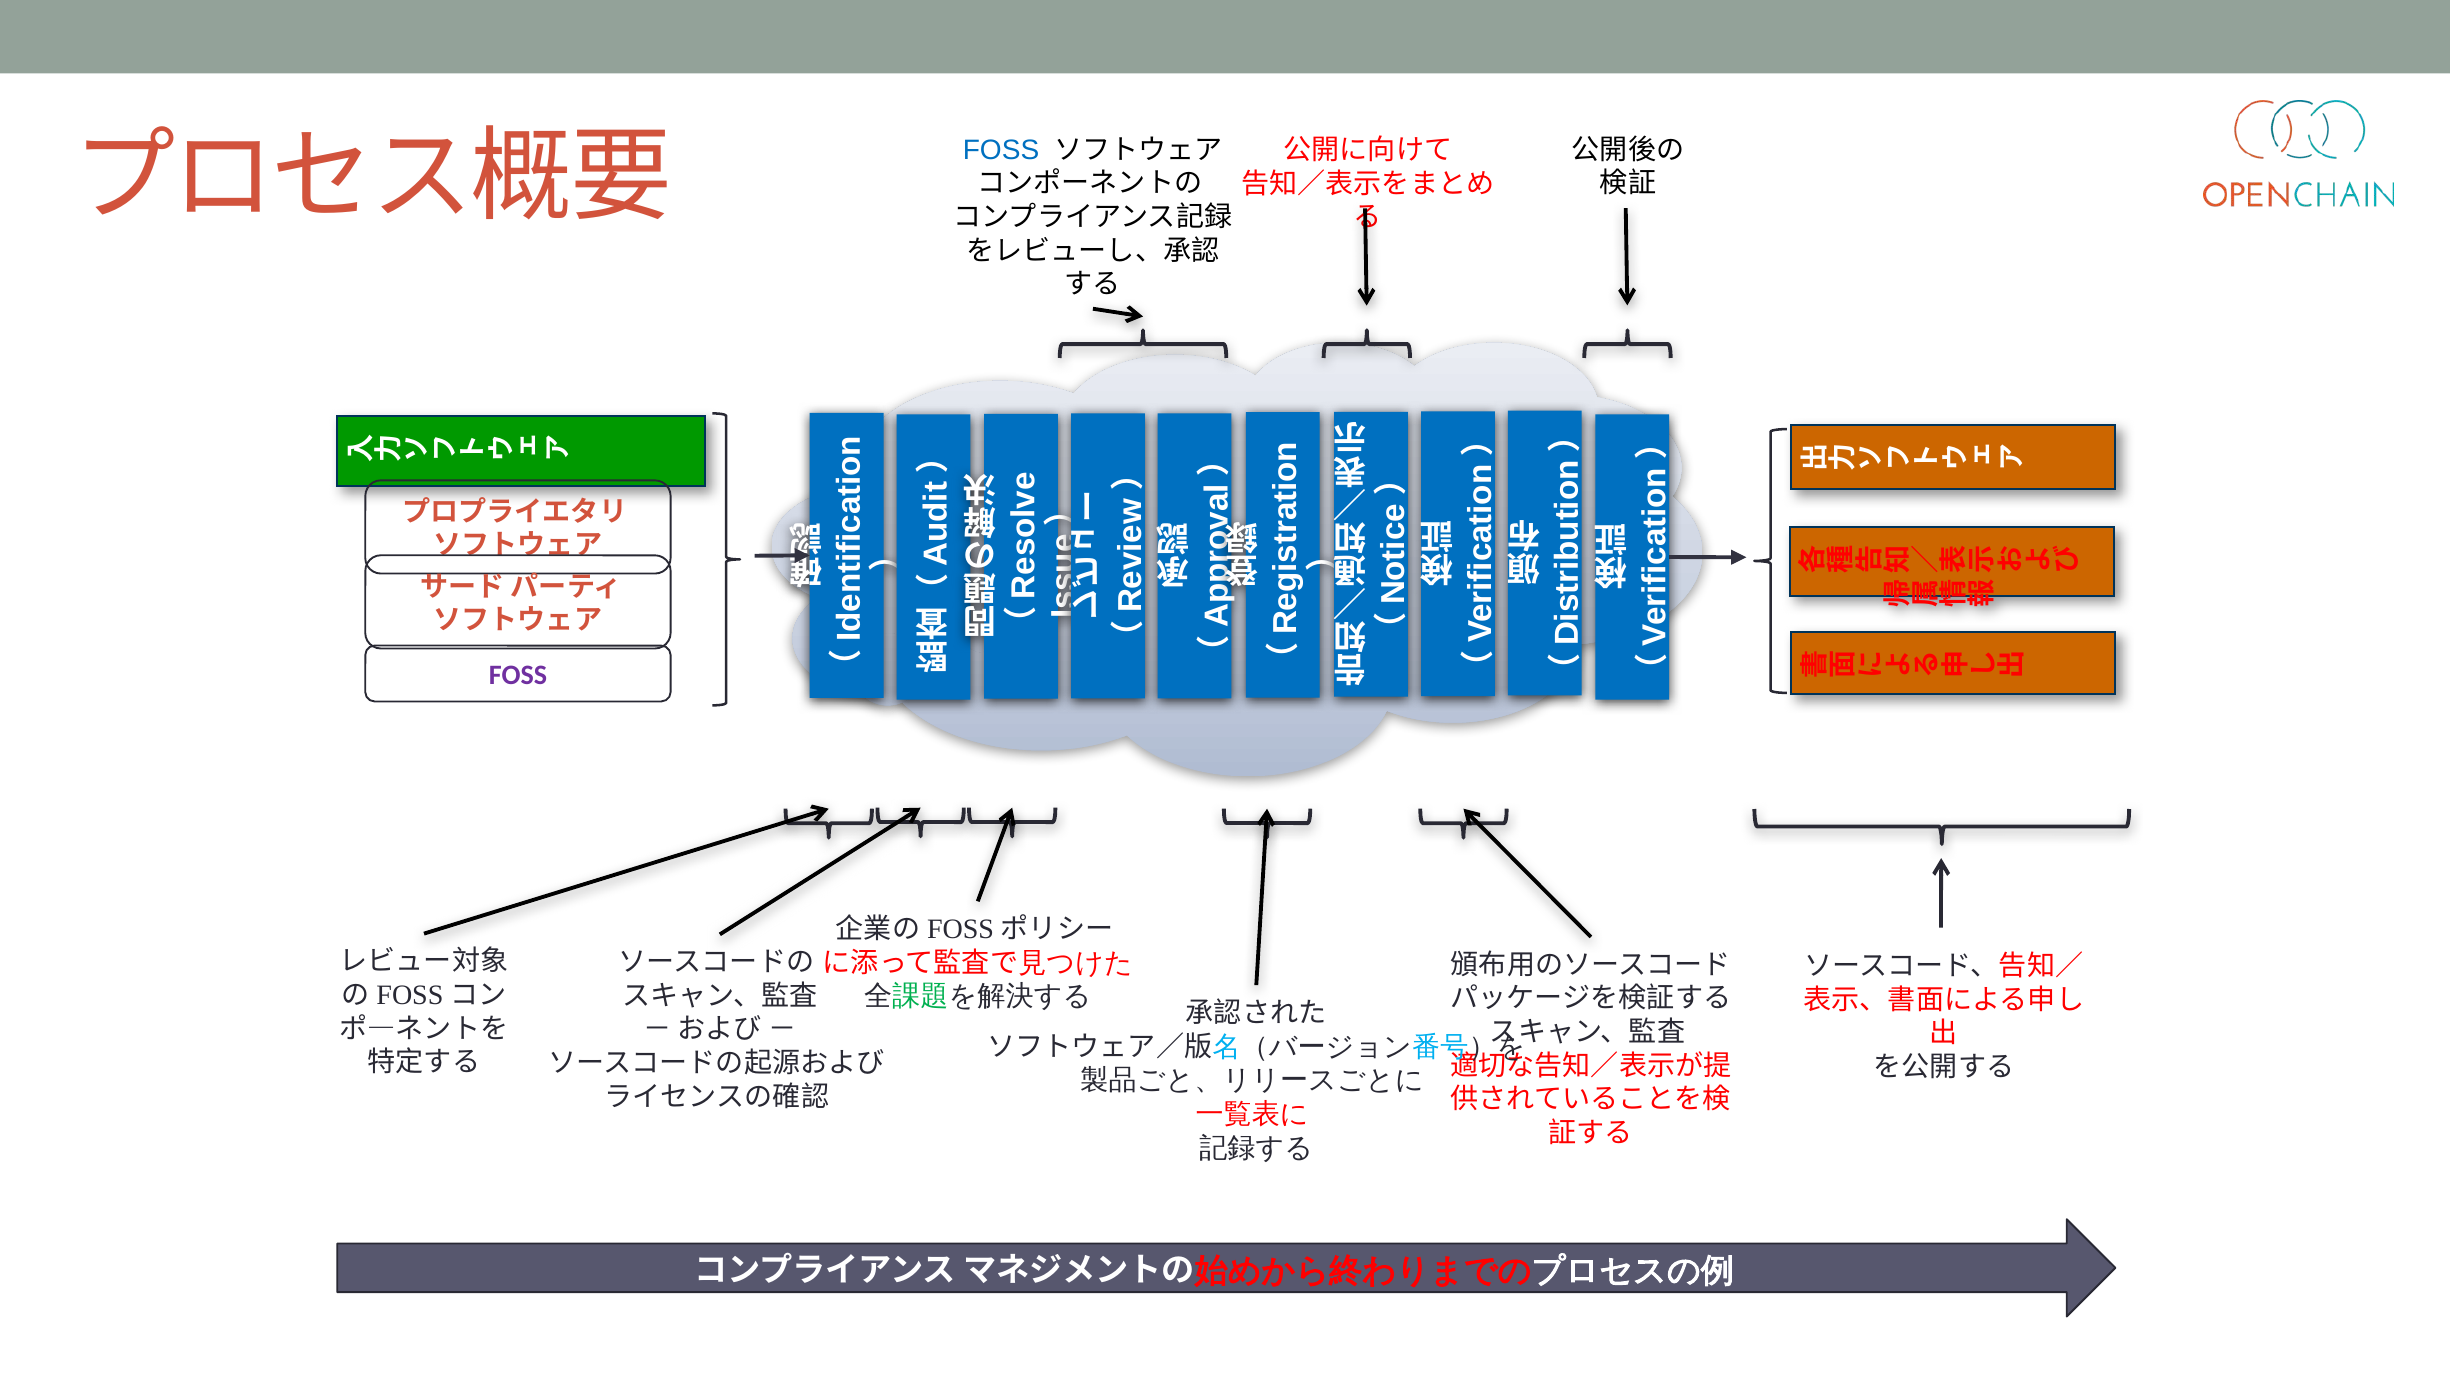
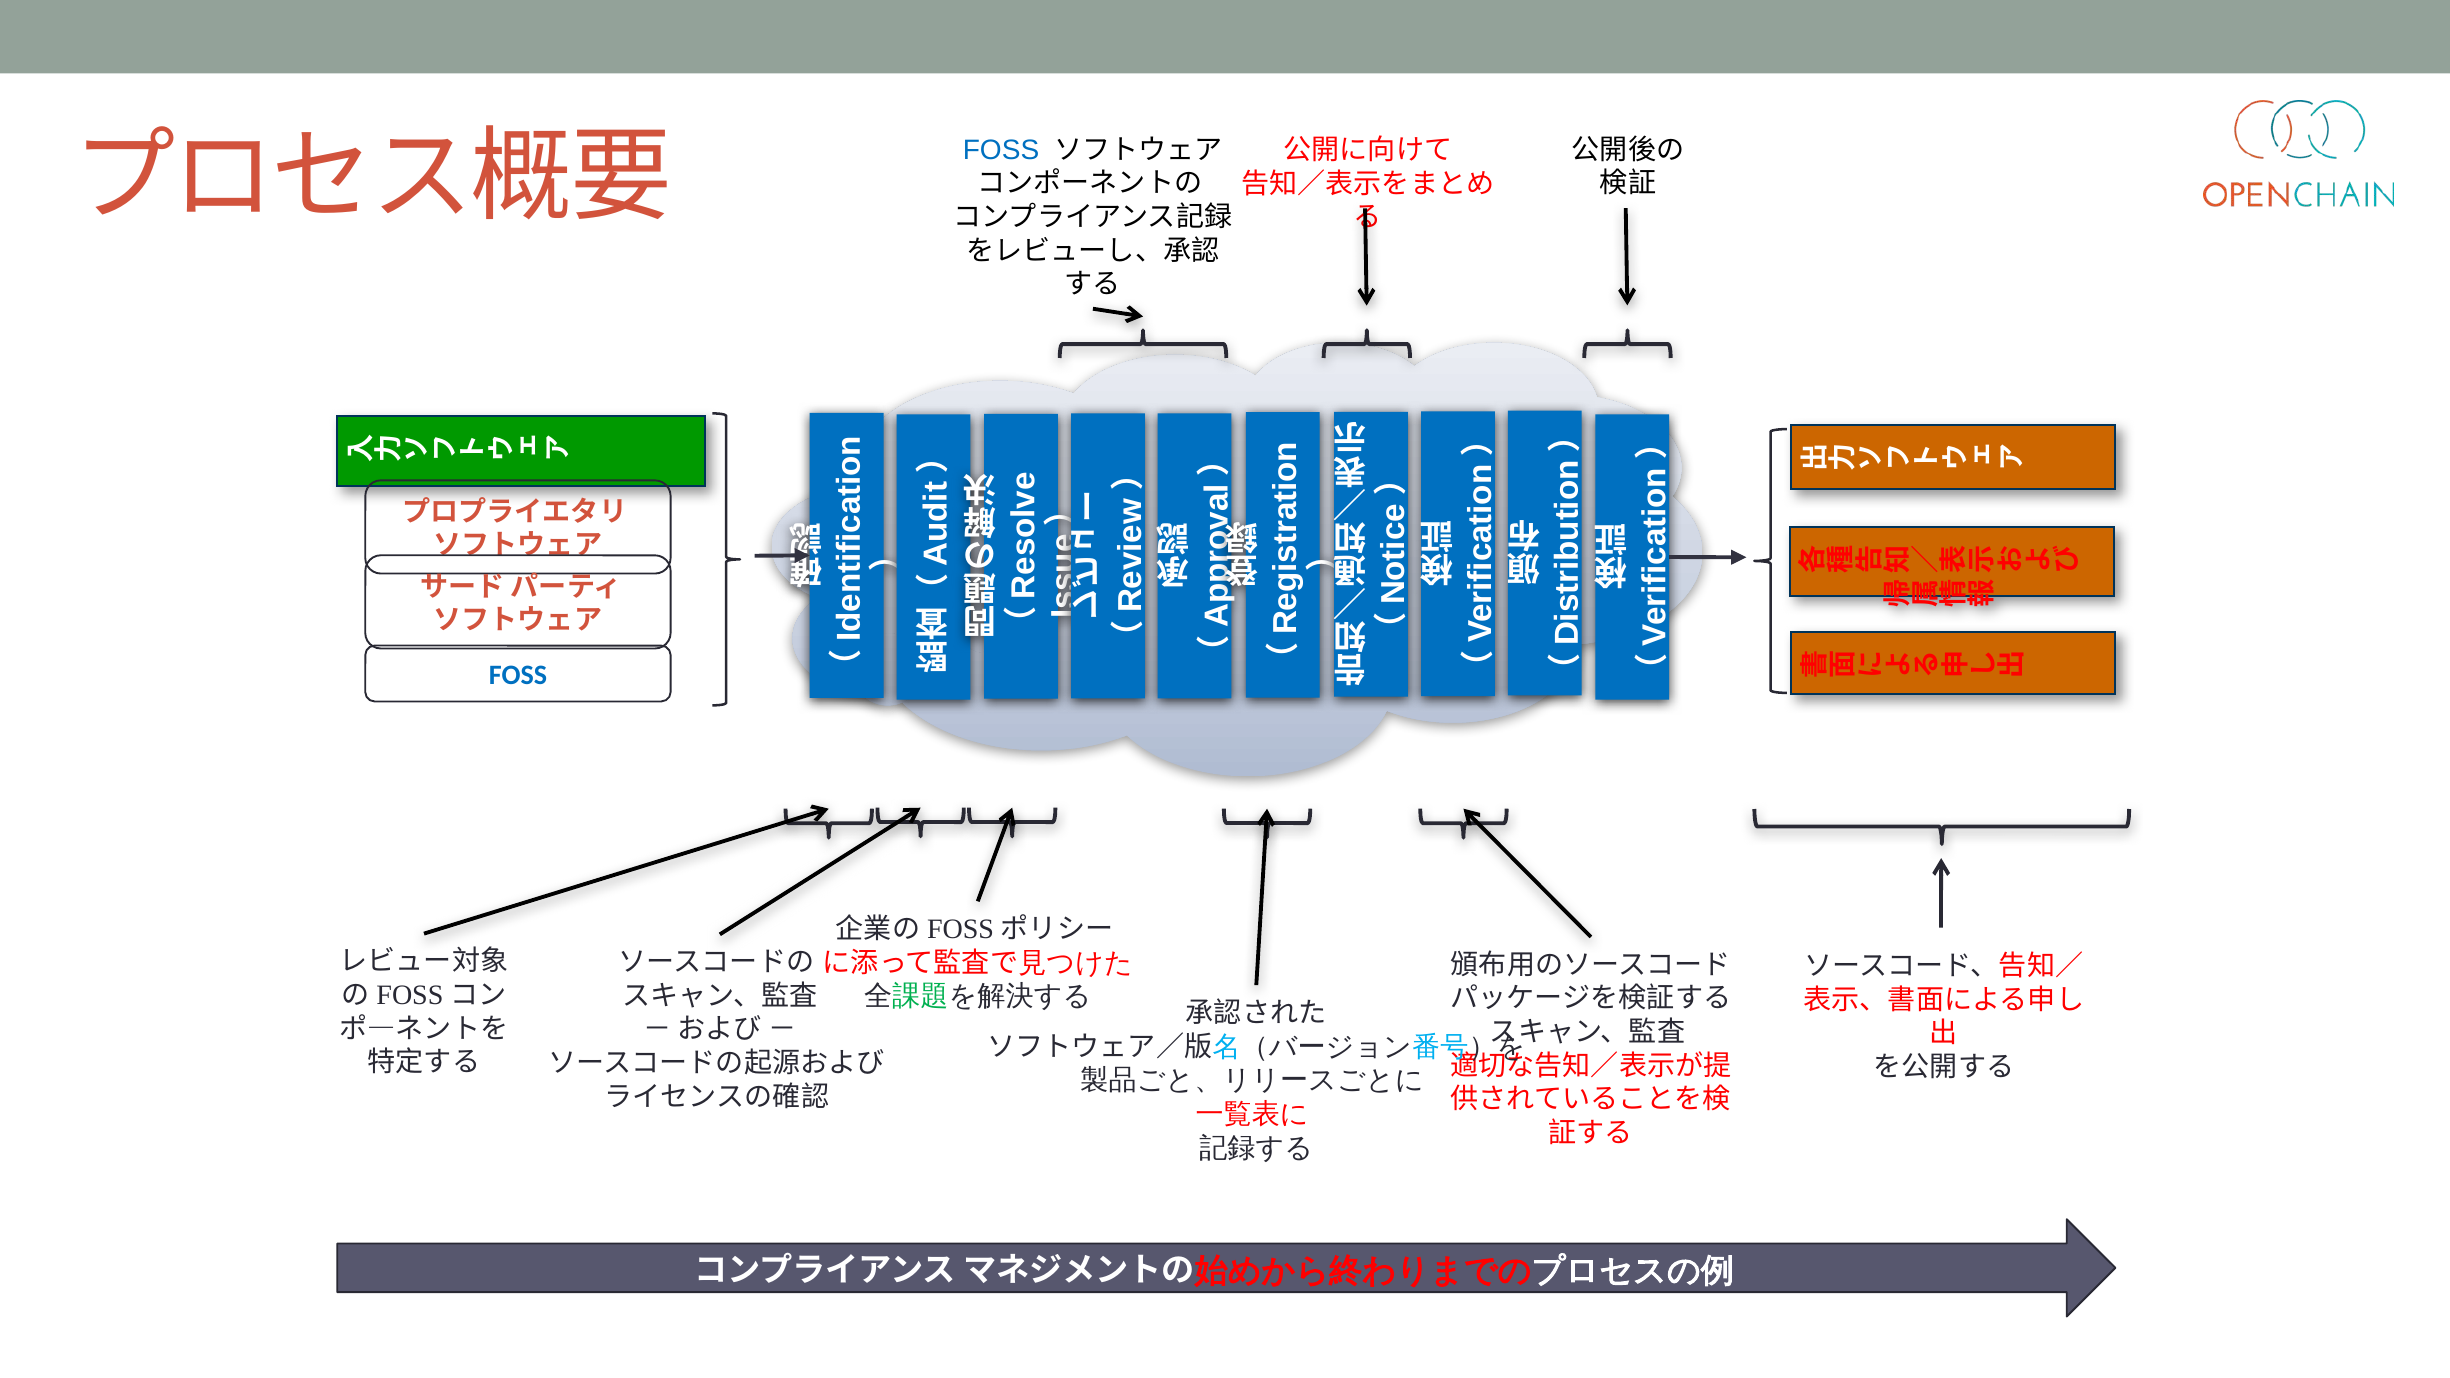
FOSS colour: purple -> blue (518, 675)
